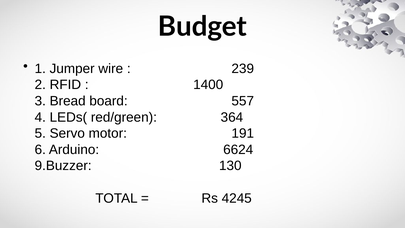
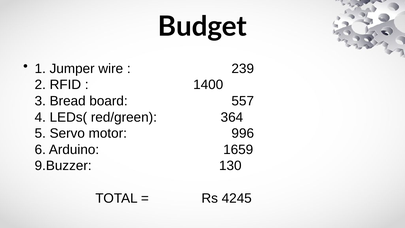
191: 191 -> 996 (243, 133)
6624: 6624 -> 1659 (238, 150)
